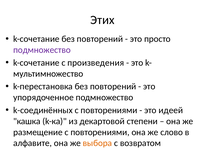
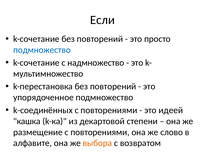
Этих: Этих -> Если (102, 20)
подмножество colour: purple -> blue (42, 50)
произведения: произведения -> надмножество (96, 63)
